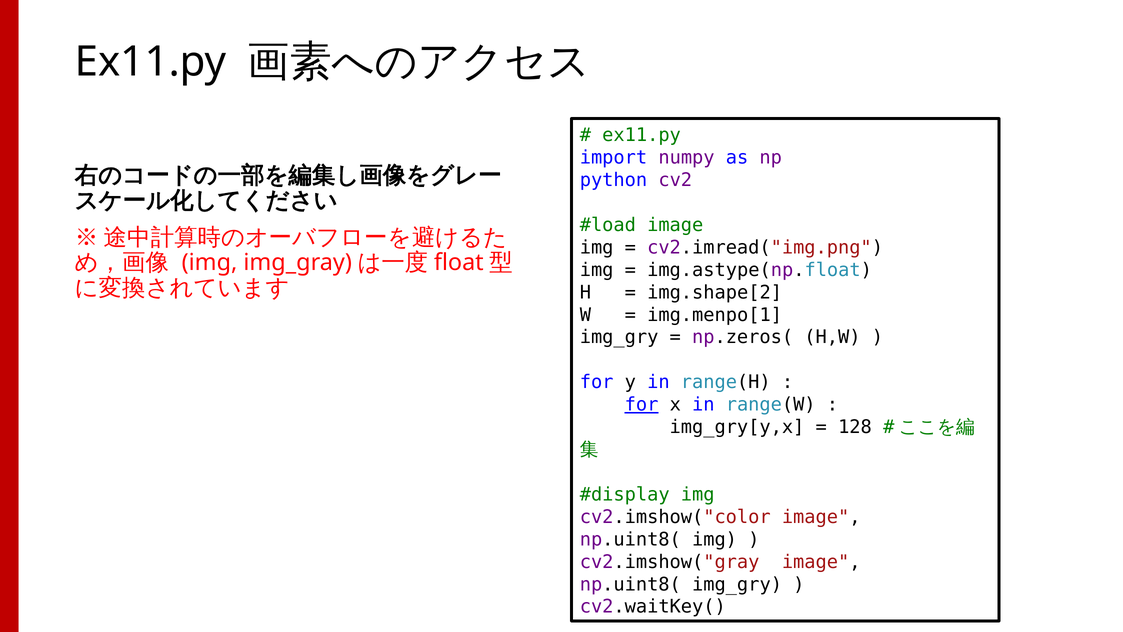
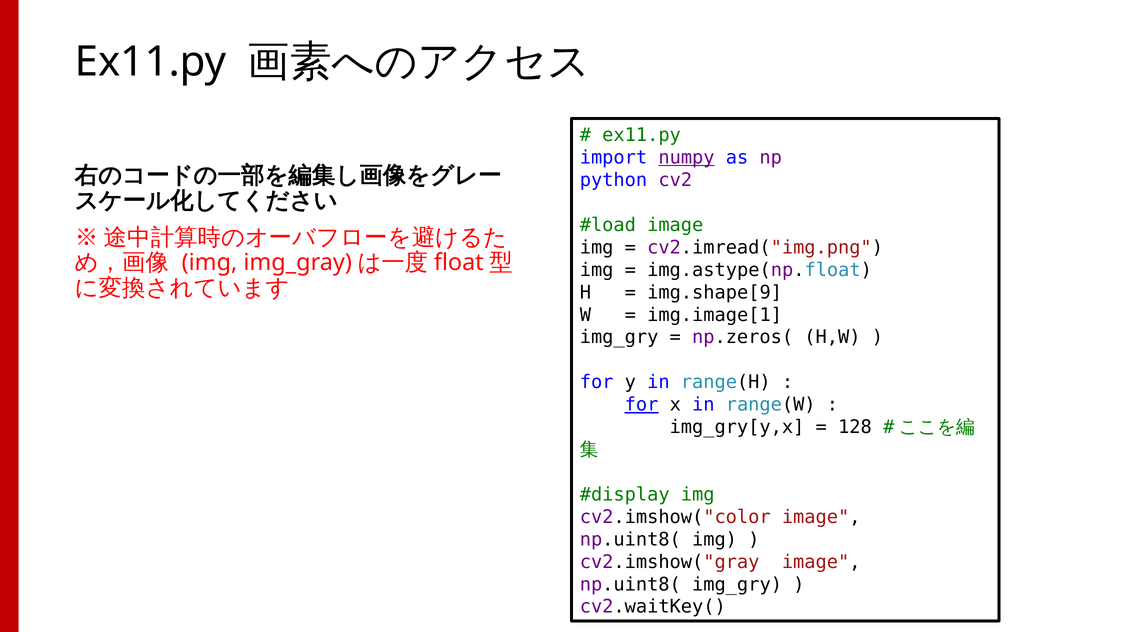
numpy underline: none -> present (687, 158)
img.shape[2: img.shape[2 -> img.shape[9 (715, 292)
img.menpo[1: img.menpo[1 -> img.image[1 (715, 315)
